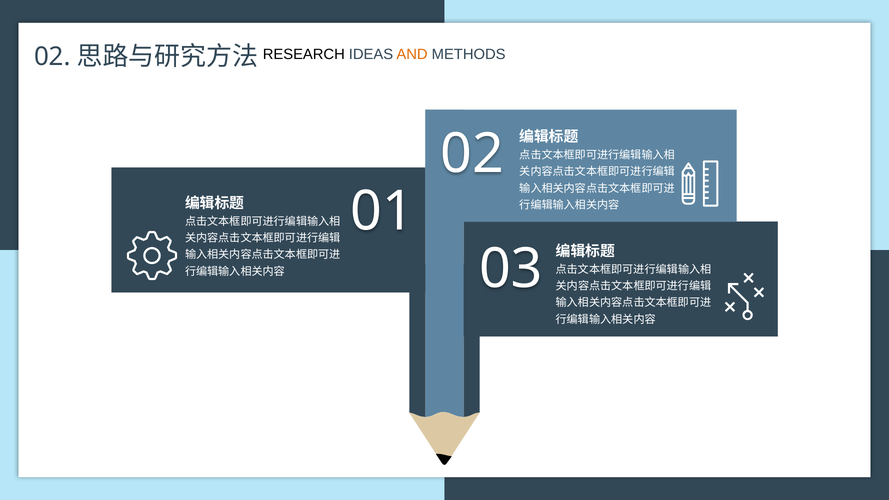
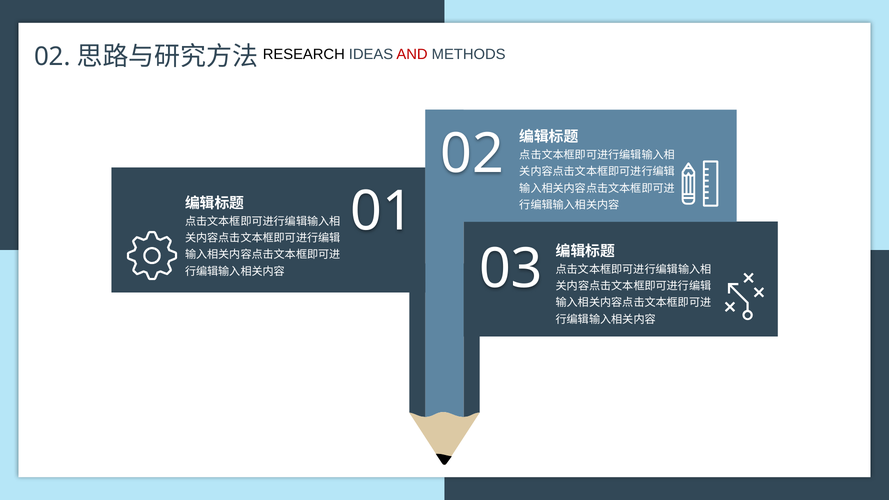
AND colour: orange -> red (412, 54)
